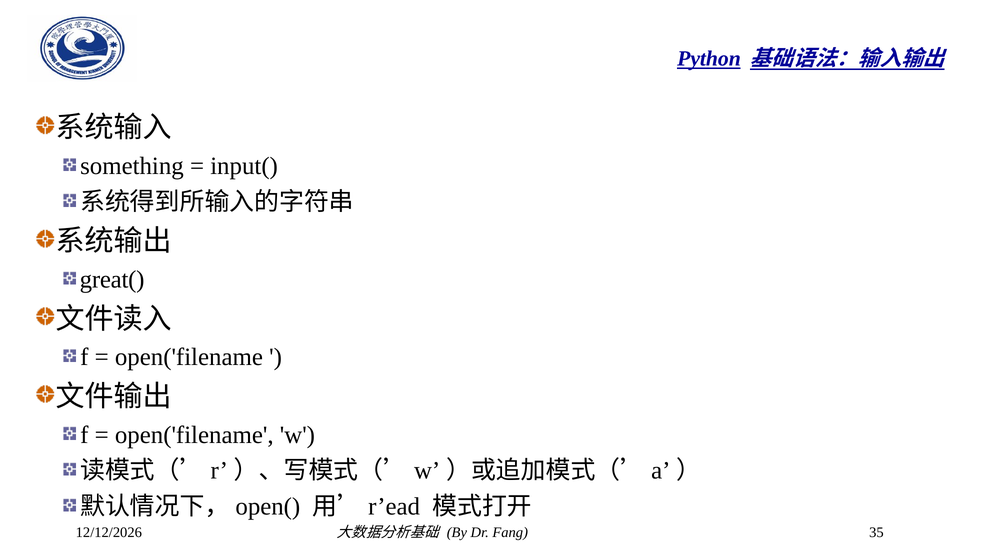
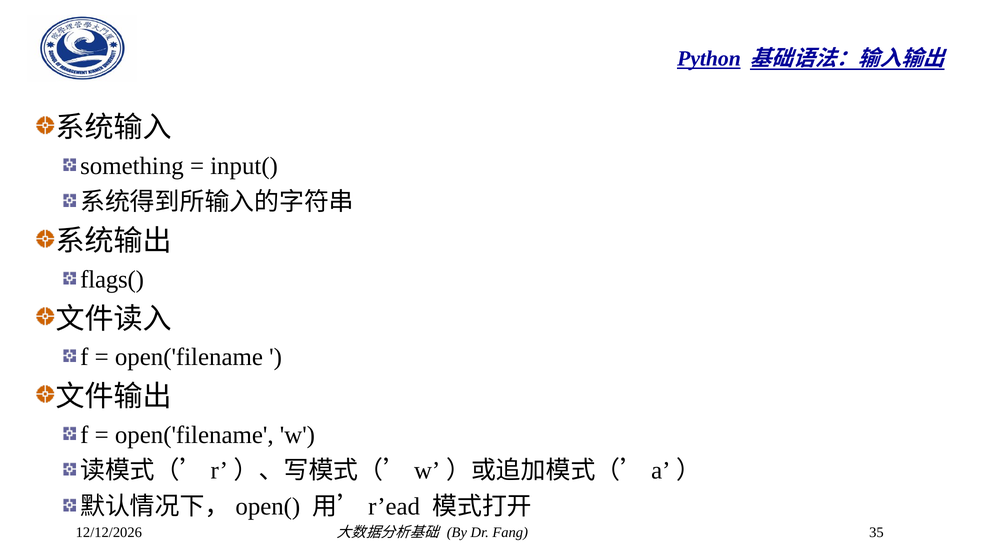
great(: great( -> flags( (112, 279)
